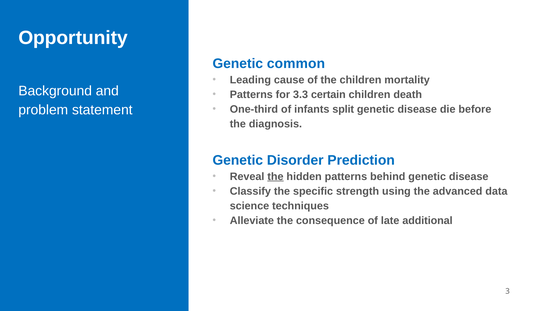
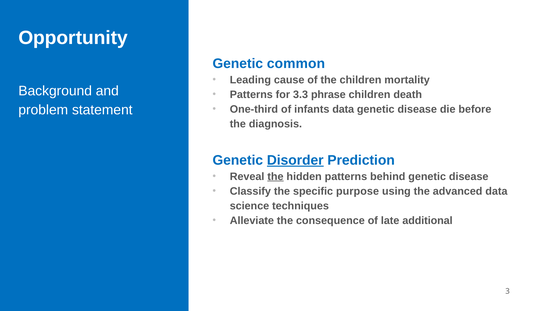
certain: certain -> phrase (328, 94)
infants split: split -> data (343, 109)
Disorder underline: none -> present (295, 160)
strength: strength -> purpose (358, 191)
